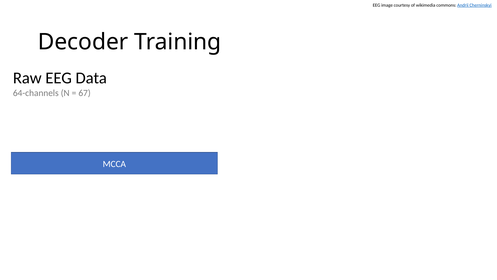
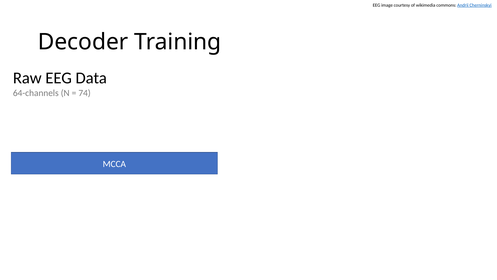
67: 67 -> 74 (85, 93)
